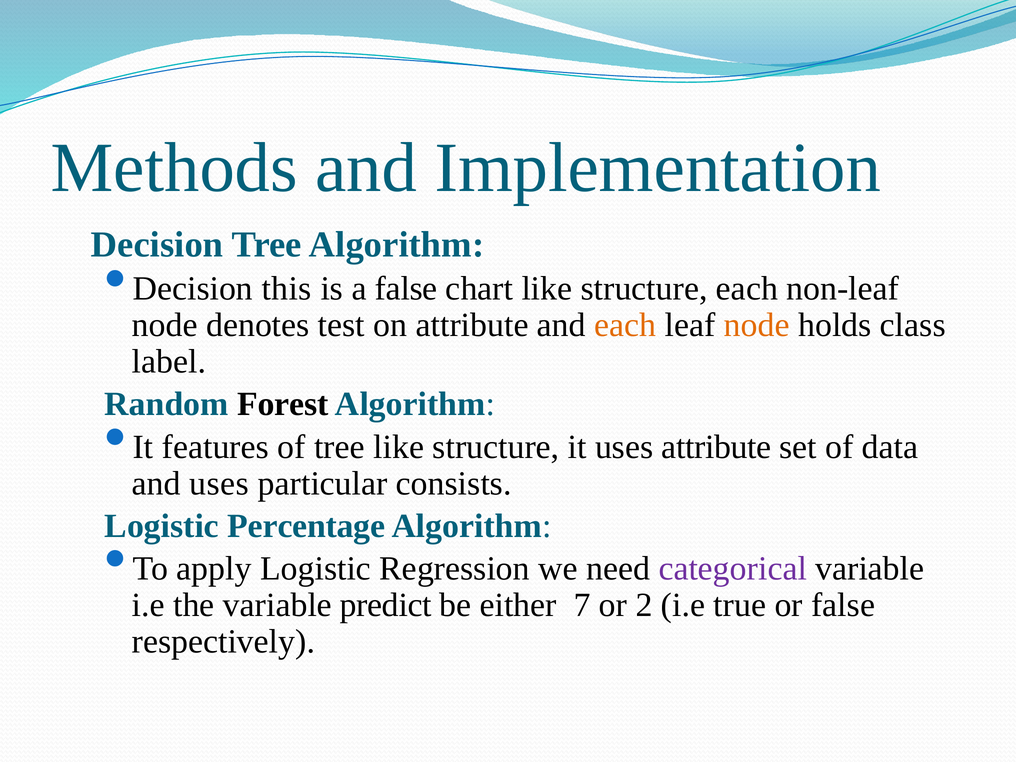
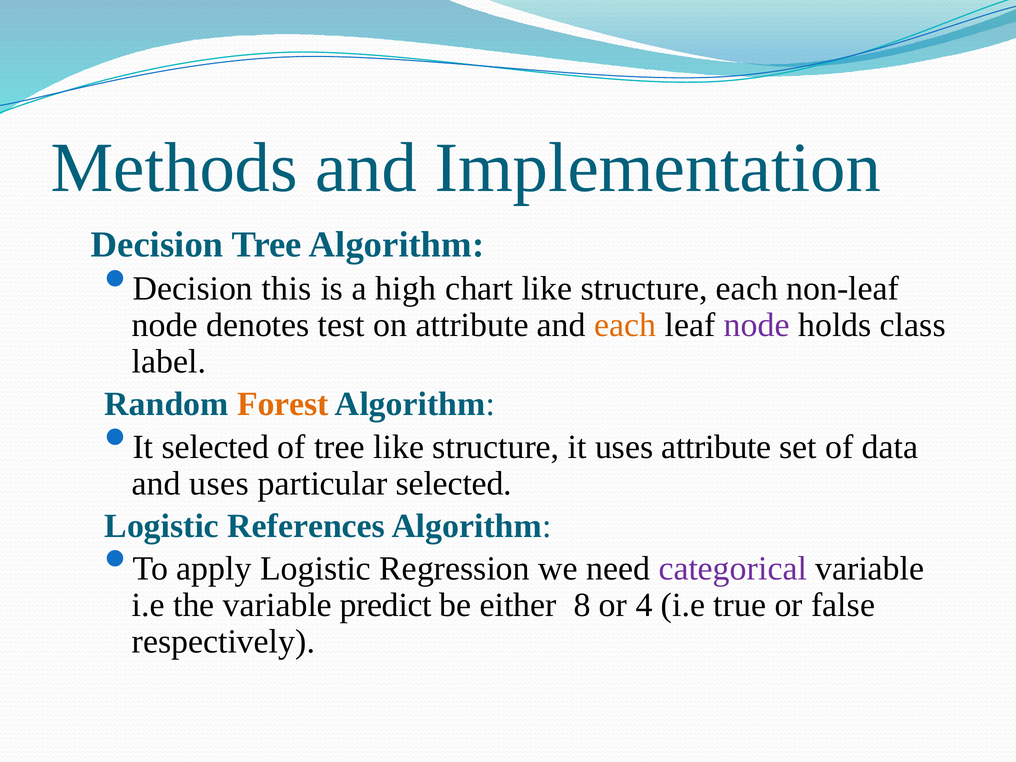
a false: false -> high (406, 288)
node colour: orange -> purple (757, 325)
Forest colour: black -> orange (283, 404)
It features: features -> selected (216, 447)
particular consists: consists -> selected (454, 483)
Percentage: Percentage -> References (306, 526)
7: 7 -> 8 (582, 605)
2: 2 -> 4 (644, 605)
